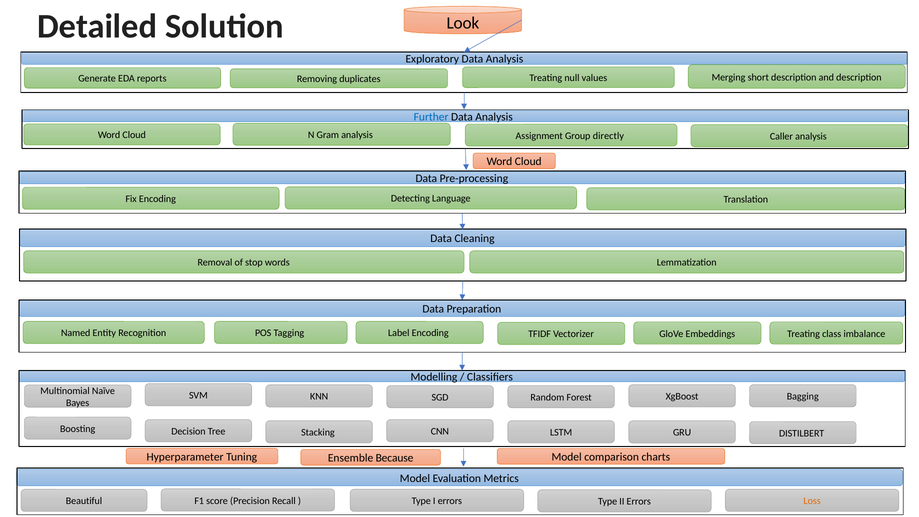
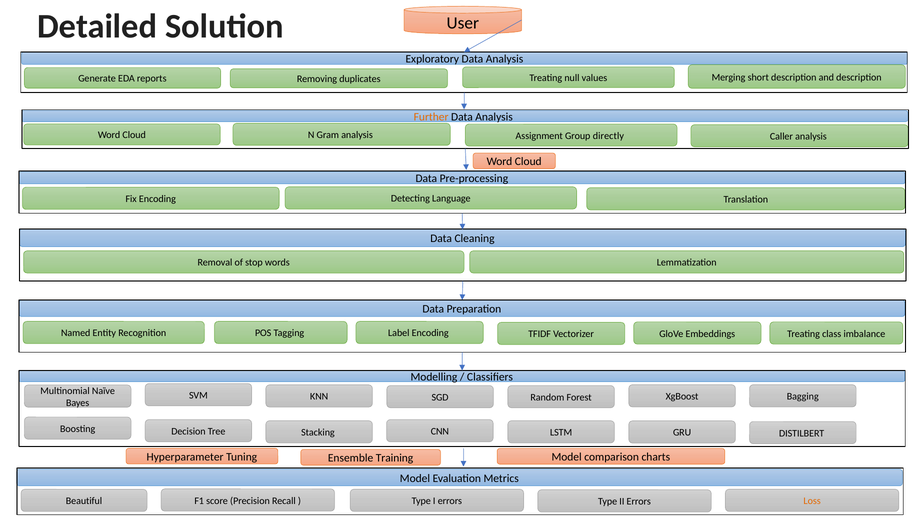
Look: Look -> User (463, 23)
Further colour: blue -> orange (431, 117)
Because: Because -> Training (395, 458)
